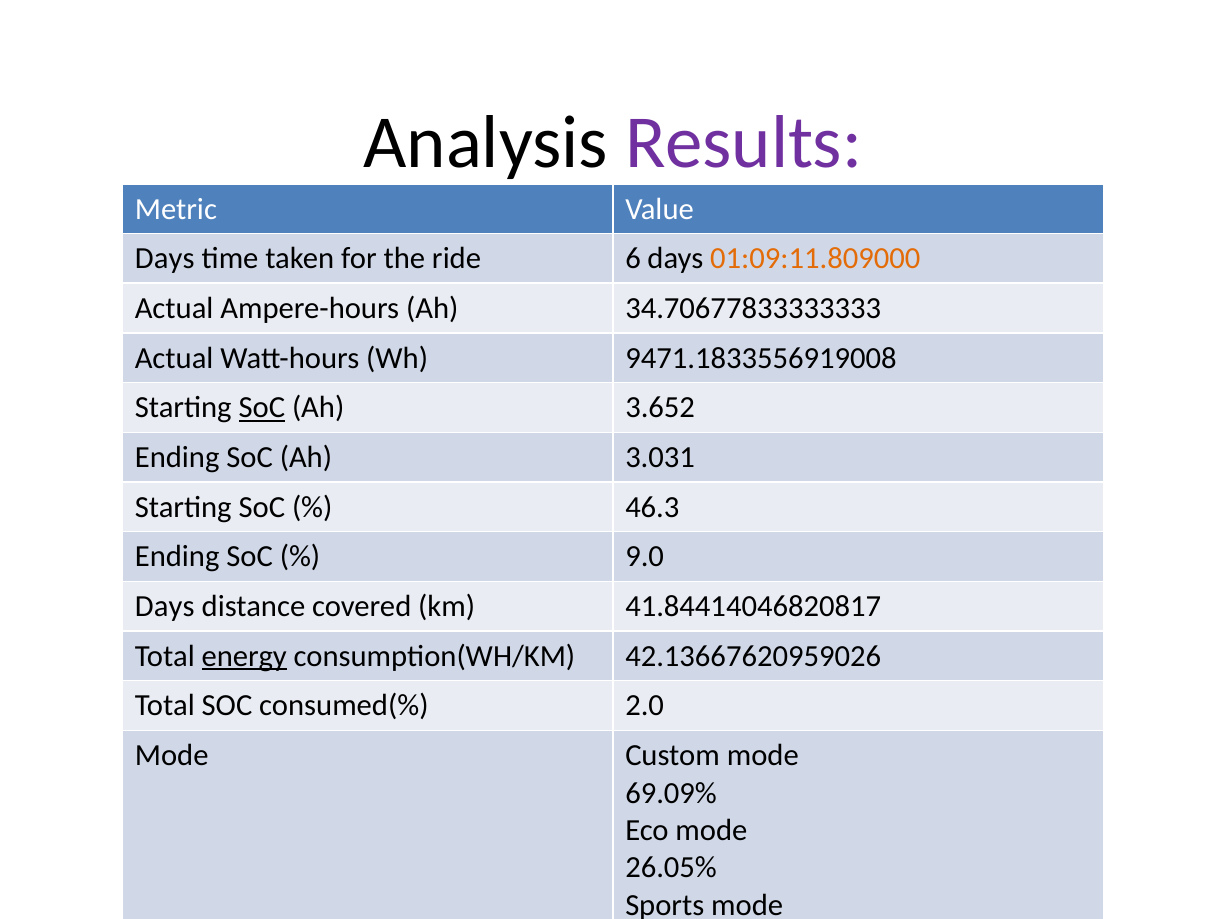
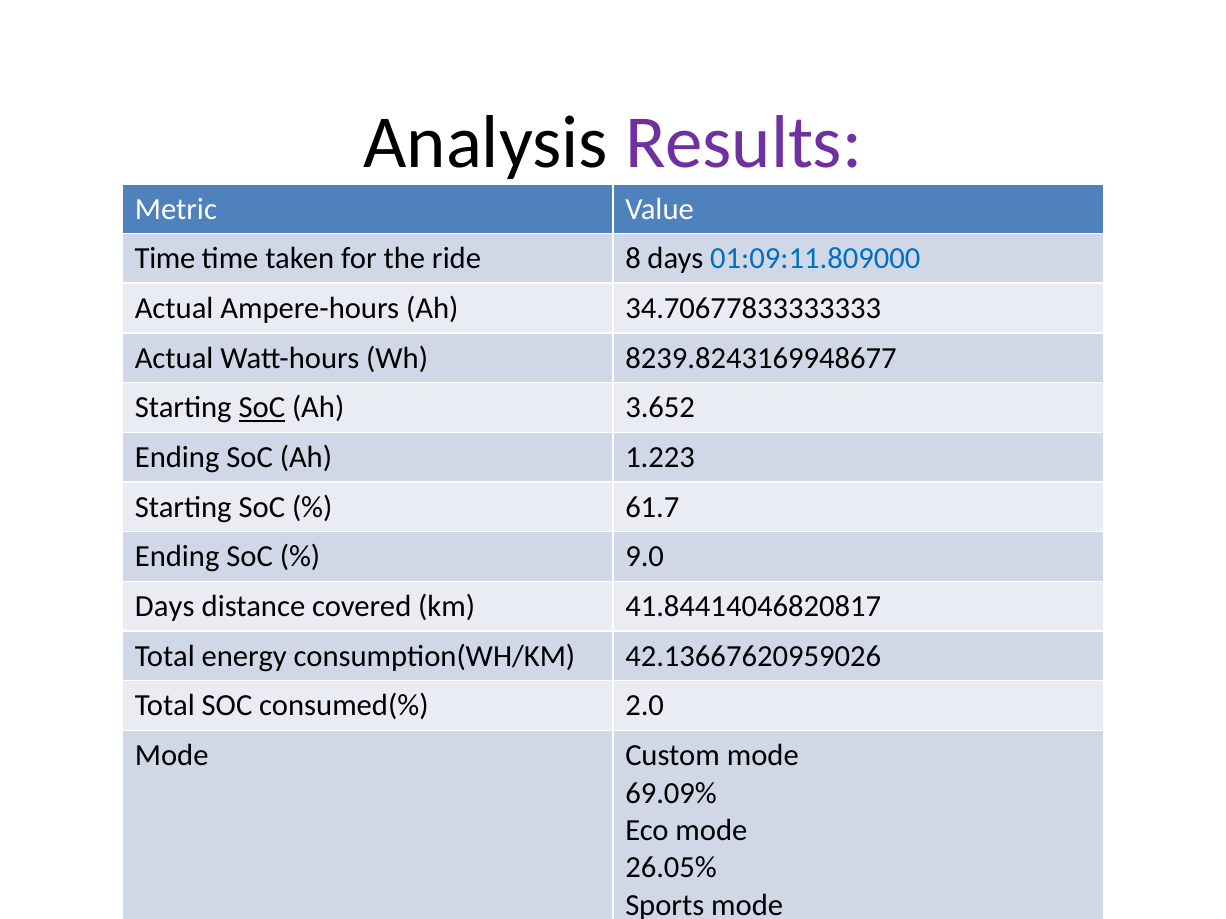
Days: Days -> Time (165, 259)
6: 6 -> 8 (633, 259)
01:09:11.809000 colour: orange -> blue (815, 259)
9471.1833556919008: 9471.1833556919008 -> 8239.8243169948677 (761, 358)
3.031: 3.031 -> 1.223 (660, 458)
46.3: 46.3 -> 61.7 (652, 507)
energy underline: present -> none (244, 657)
